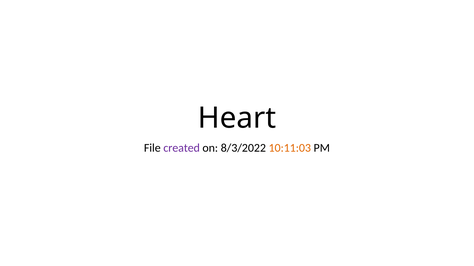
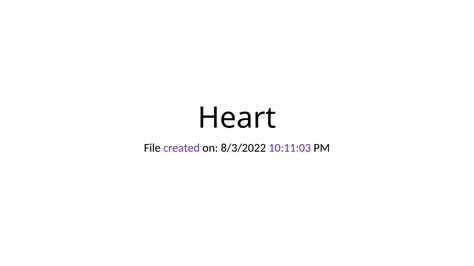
10:11:03 colour: orange -> purple (290, 148)
